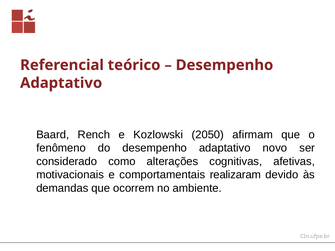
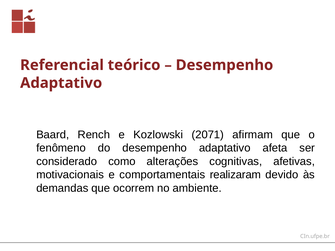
2050: 2050 -> 2071 (208, 135)
novo: novo -> afeta (275, 148)
